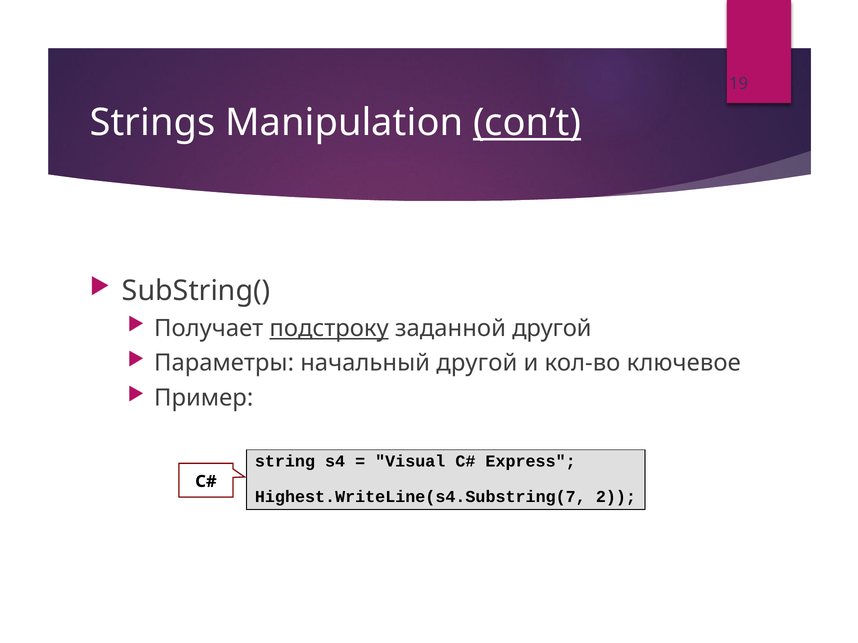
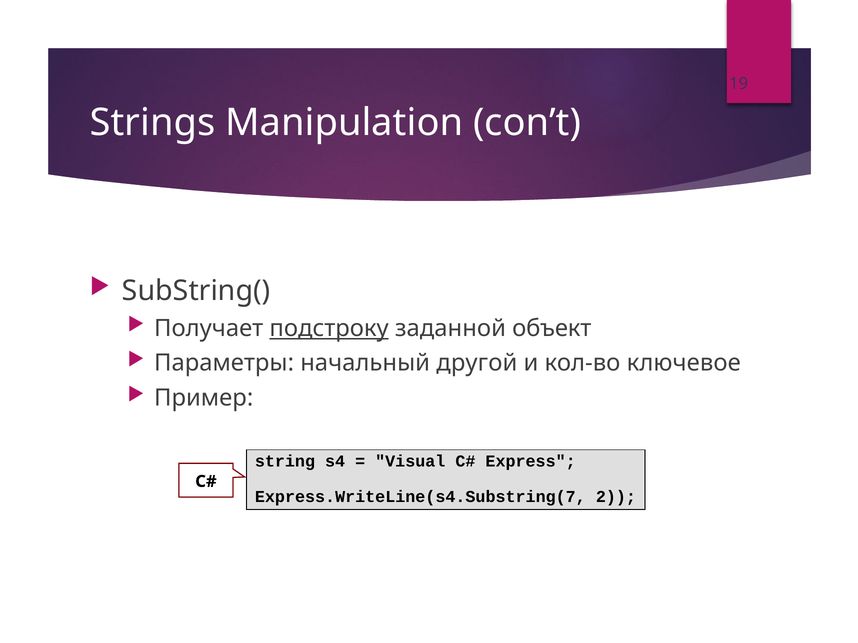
con’t underline: present -> none (527, 123)
заданной другой: другой -> объект (552, 329)
Highest.WriteLine(s4.Substring(7: Highest.WriteLine(s4.Substring(7 -> Express.WriteLine(s4.Substring(7 (420, 497)
